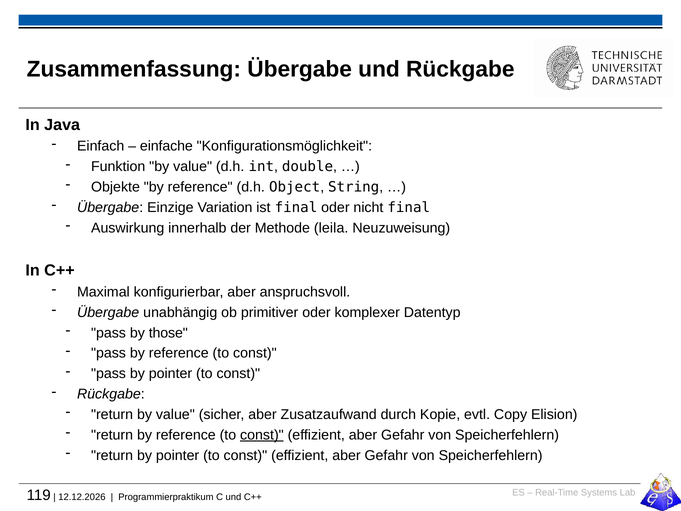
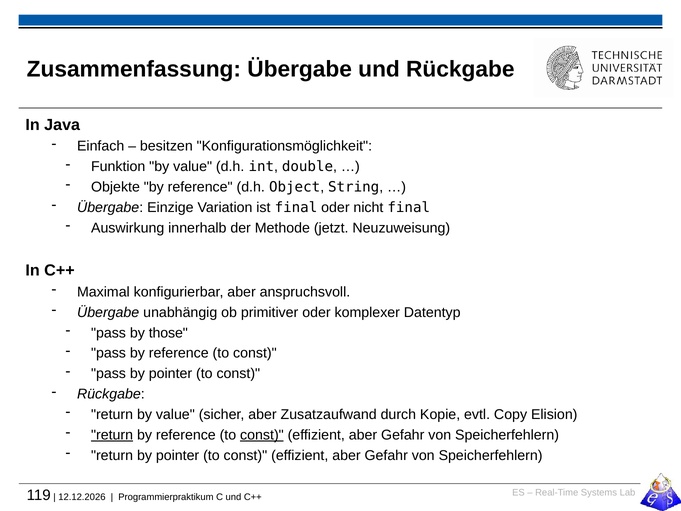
einfache: einfache -> besitzen (166, 146)
leila: leila -> jetzt (331, 228)
return underline: none -> present (112, 435)
